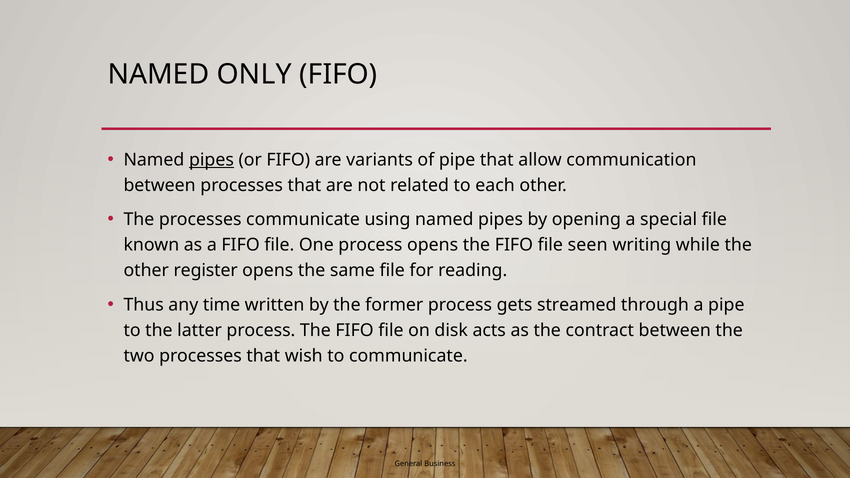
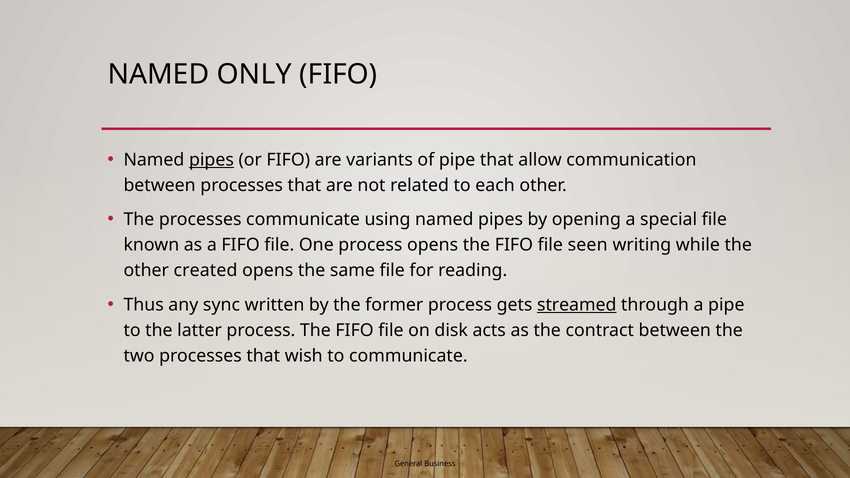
register: register -> created (205, 271)
time: time -> sync (222, 305)
streamed underline: none -> present (577, 305)
